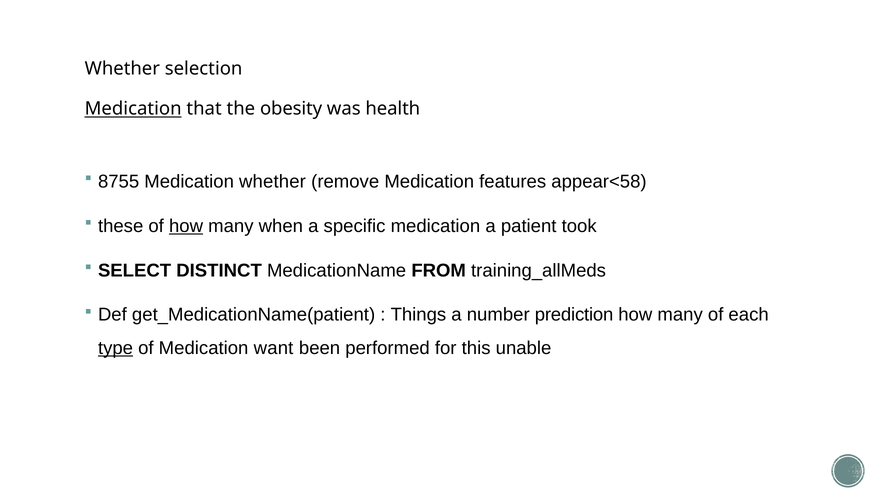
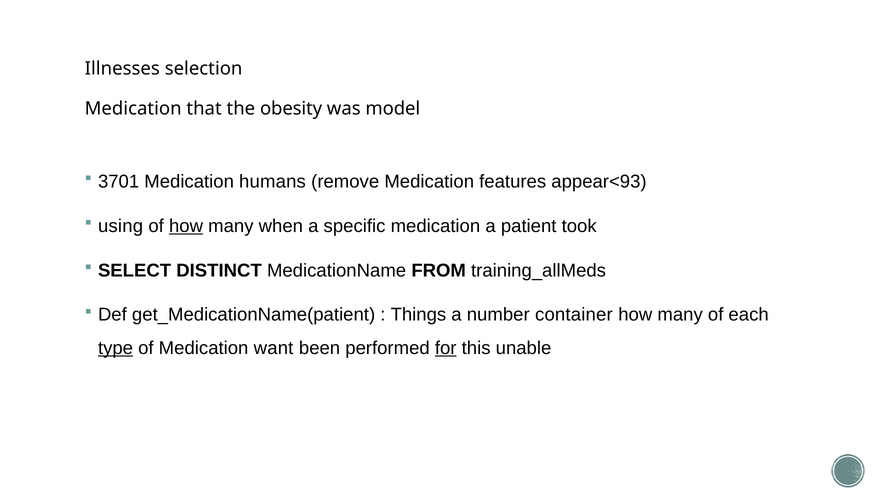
Whether: Whether -> Illnesses (122, 69)
Medication underline: present -> none (133, 109)
health: health -> model (393, 109)
8755: 8755 -> 3701 (119, 182)
Medication whether: whether -> humans (272, 182)
appear<58: appear<58 -> appear<93 (599, 182)
these: these -> using (121, 226)
prediction: prediction -> container (574, 315)
for underline: none -> present (446, 348)
